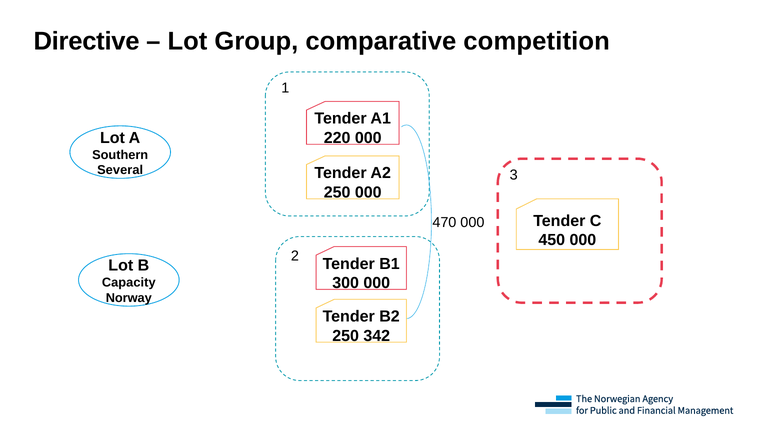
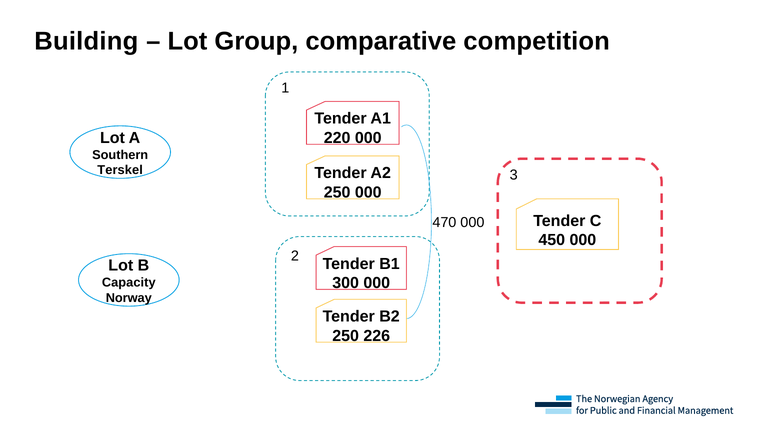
Directive: Directive -> Building (86, 41)
Several: Several -> Terskel (120, 170)
342: 342 -> 226 (377, 336)
